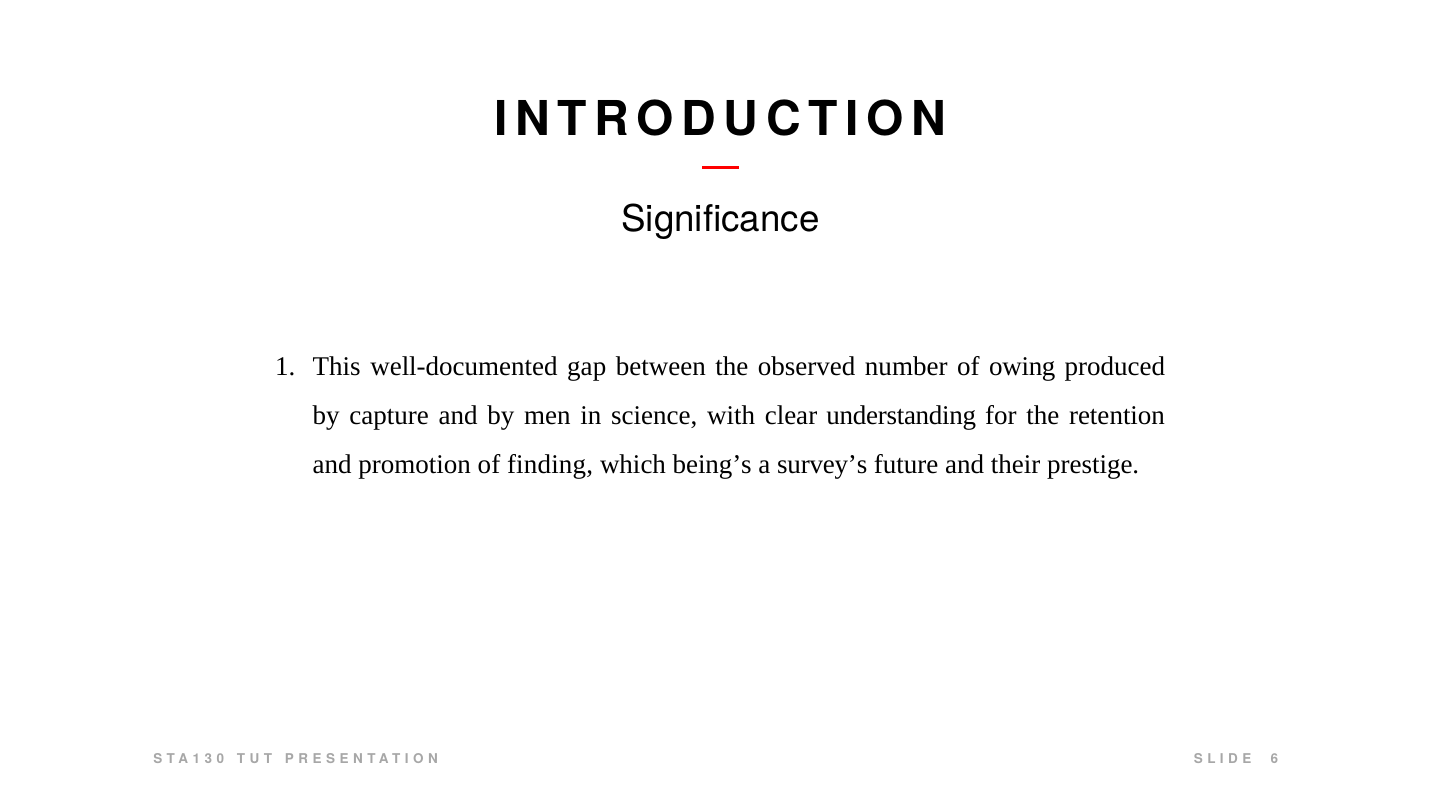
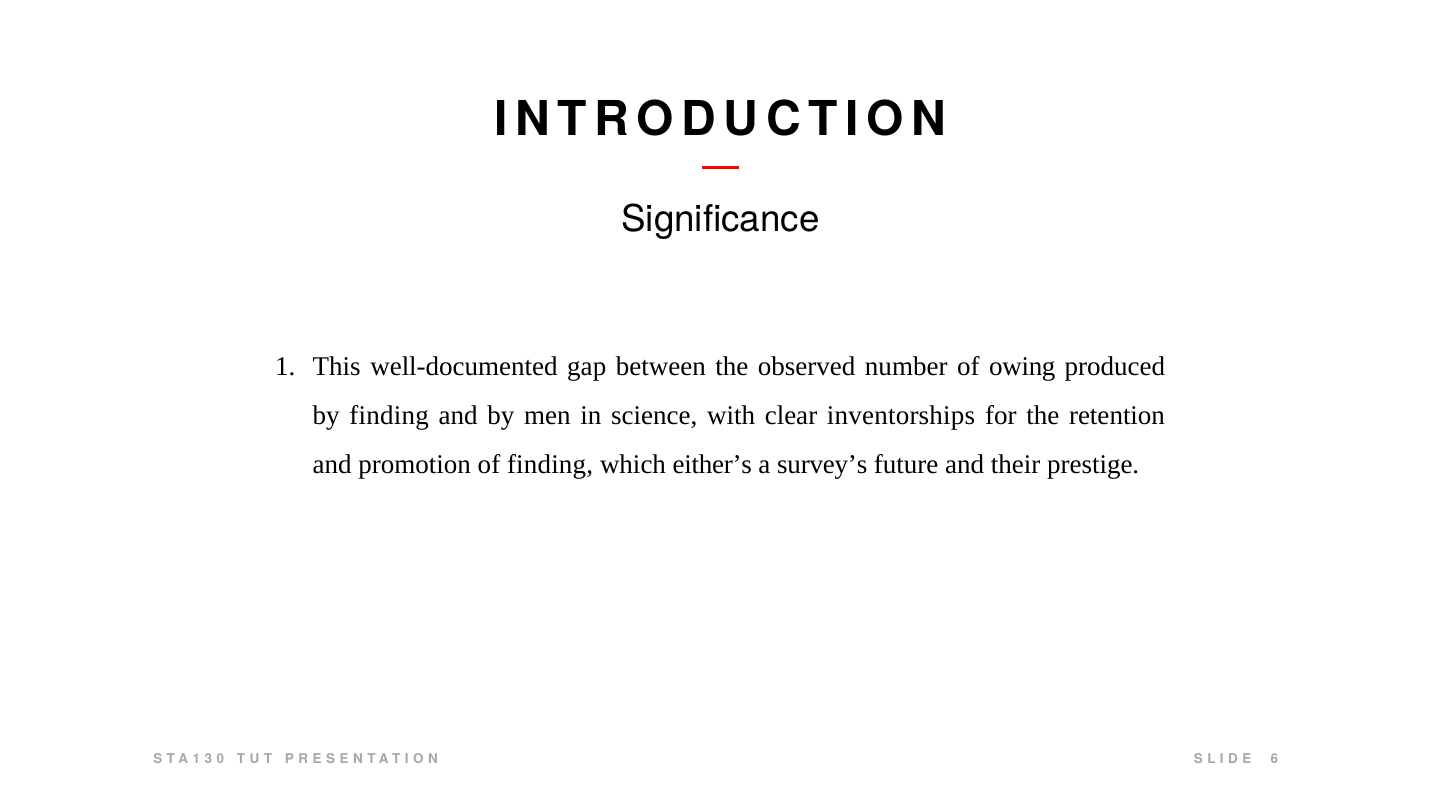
by capture: capture -> finding (389, 415)
understanding: understanding -> inventorships (901, 415)
being’s: being’s -> either’s (712, 464)
